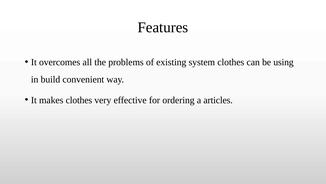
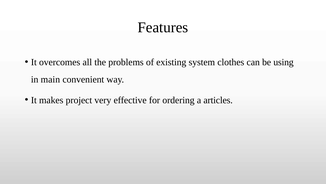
build: build -> main (50, 79)
makes clothes: clothes -> project (79, 100)
